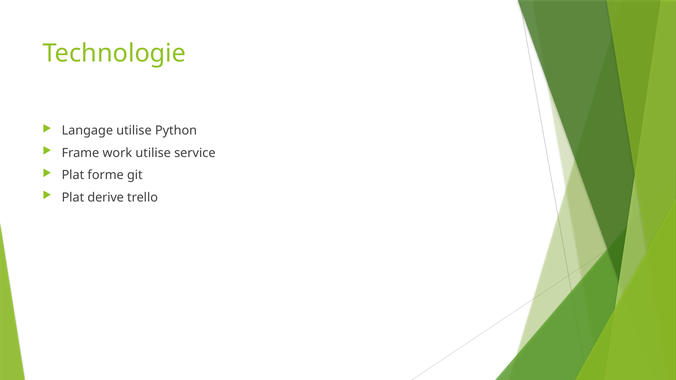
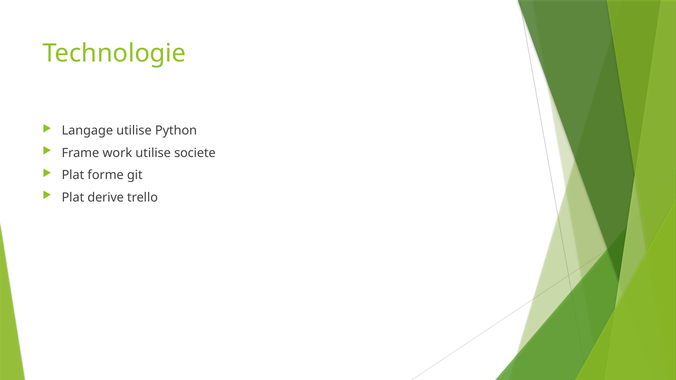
service: service -> societe (195, 153)
